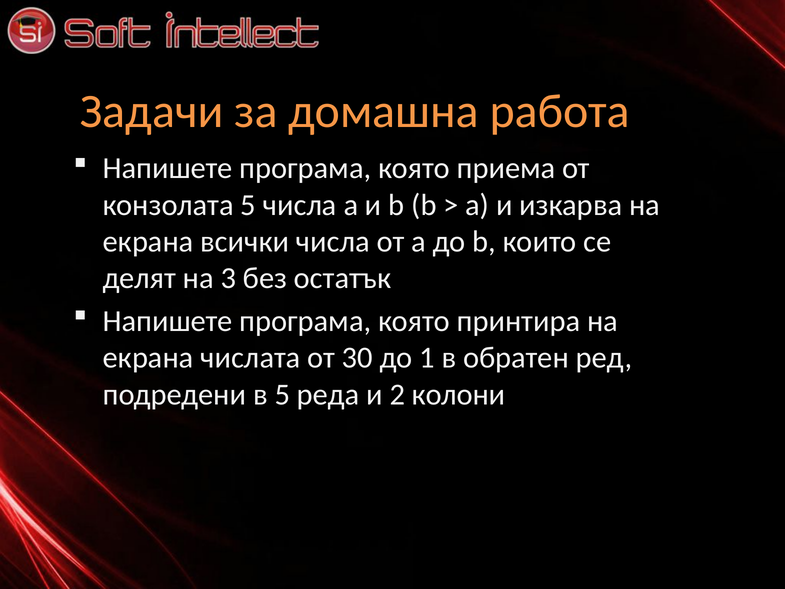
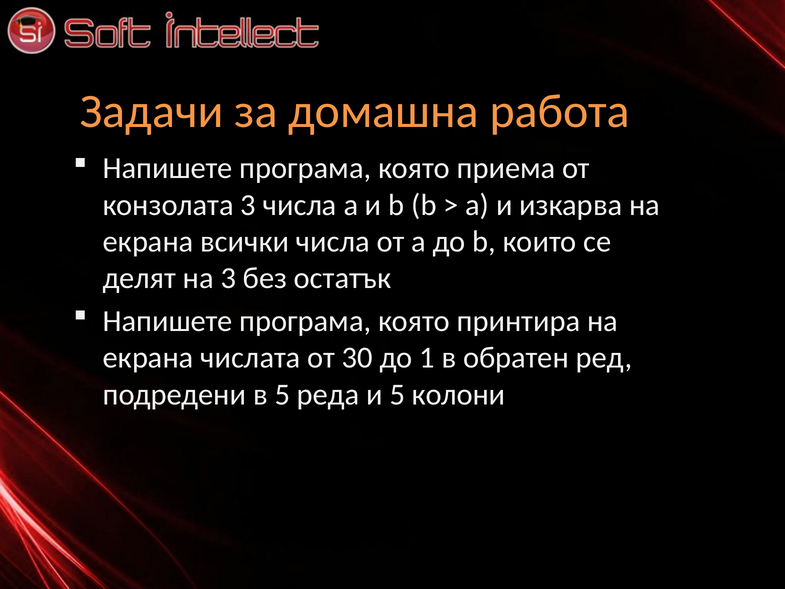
конзолата 5: 5 -> 3 (248, 205)
и 2: 2 -> 5 (397, 394)
